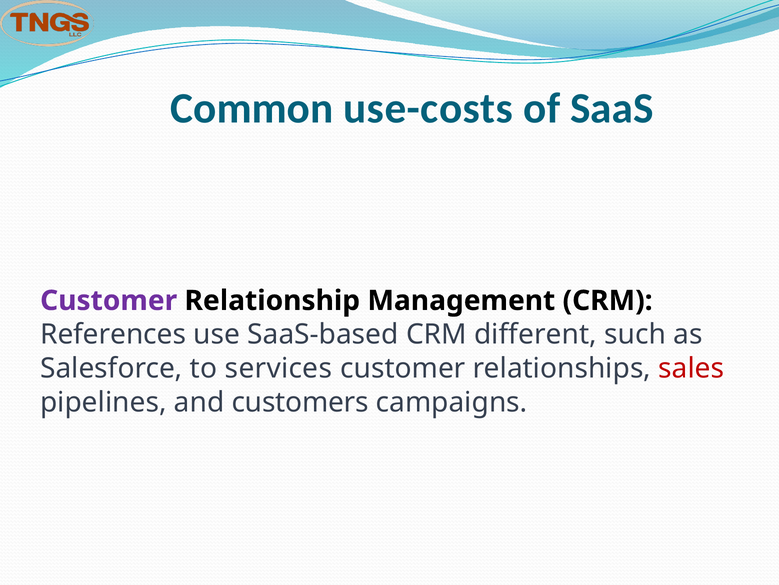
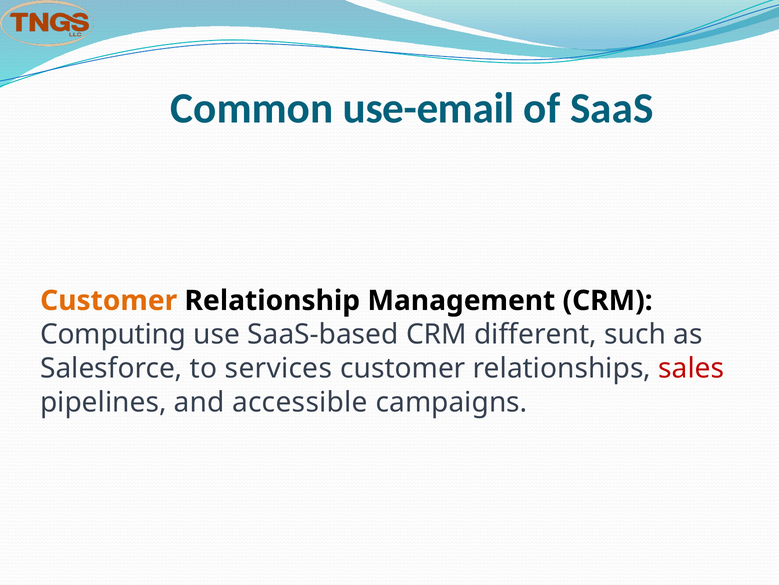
use-costs: use-costs -> use-email (429, 108)
Customer colour: purple -> orange (109, 300)
References: References -> Computing (113, 334)
customers: customers -> accessible (300, 402)
